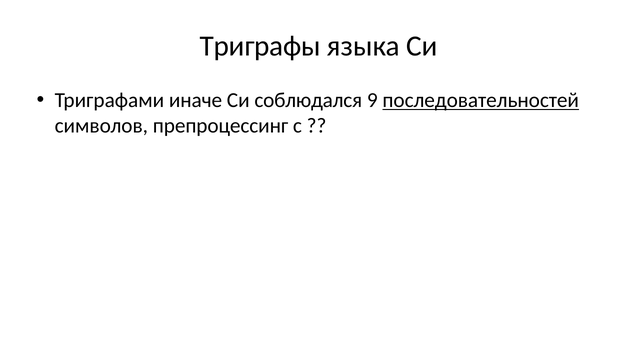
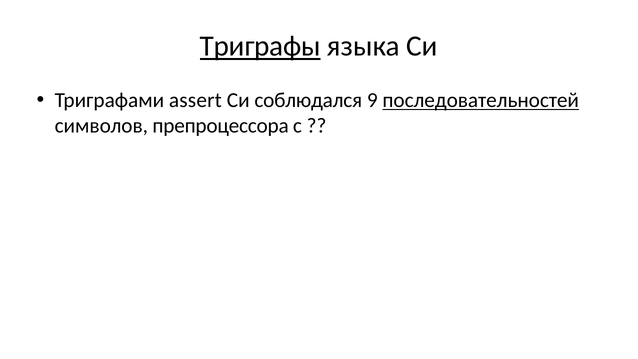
Триграфы underline: none -> present (260, 46)
иначе: иначе -> assert (195, 100)
препроцессинг: препроцессинг -> препроцессора (221, 126)
